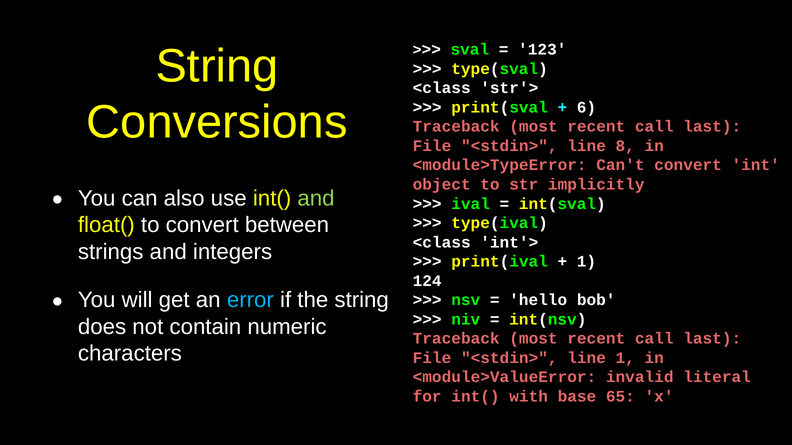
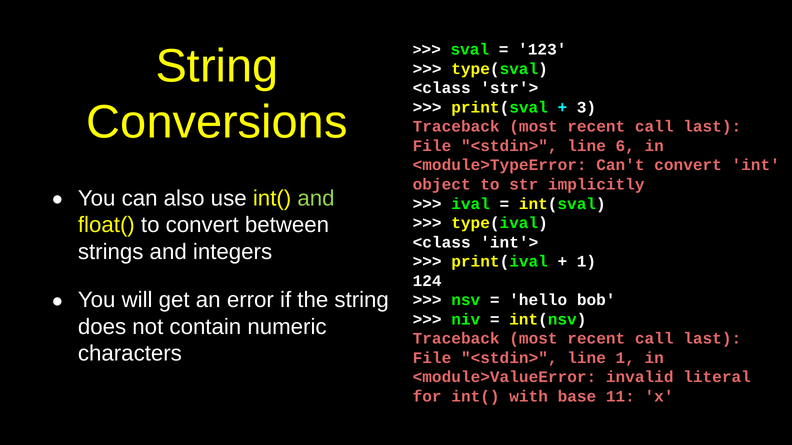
6: 6 -> 3 (586, 107)
8: 8 -> 6 (625, 146)
error colour: light blue -> white (250, 300)
65: 65 -> 11 (620, 397)
